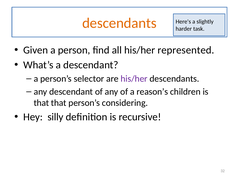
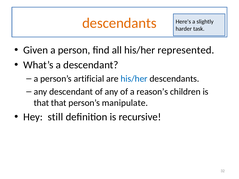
selector: selector -> artificial (89, 79)
his/her colour: purple -> blue (134, 79)
considering: considering -> manipulate (125, 103)
silly: silly -> still (55, 117)
